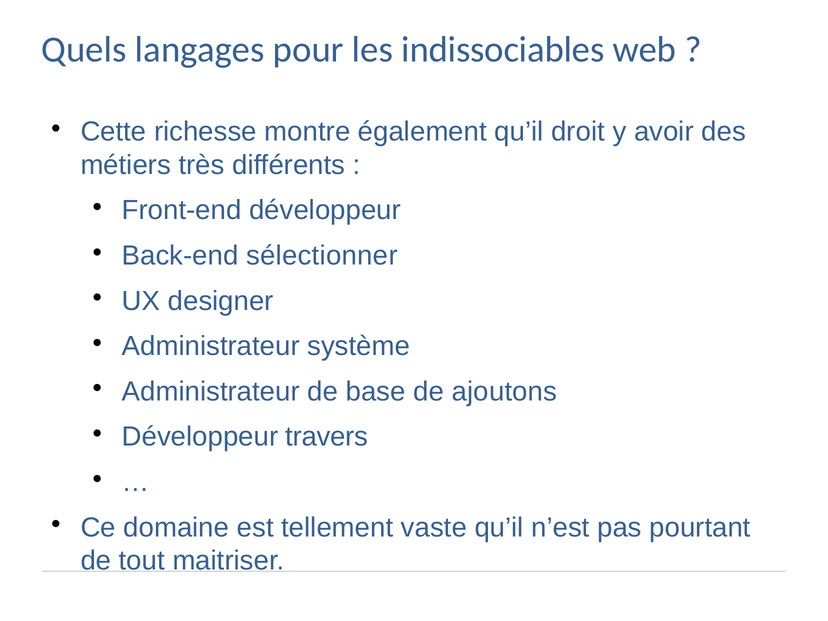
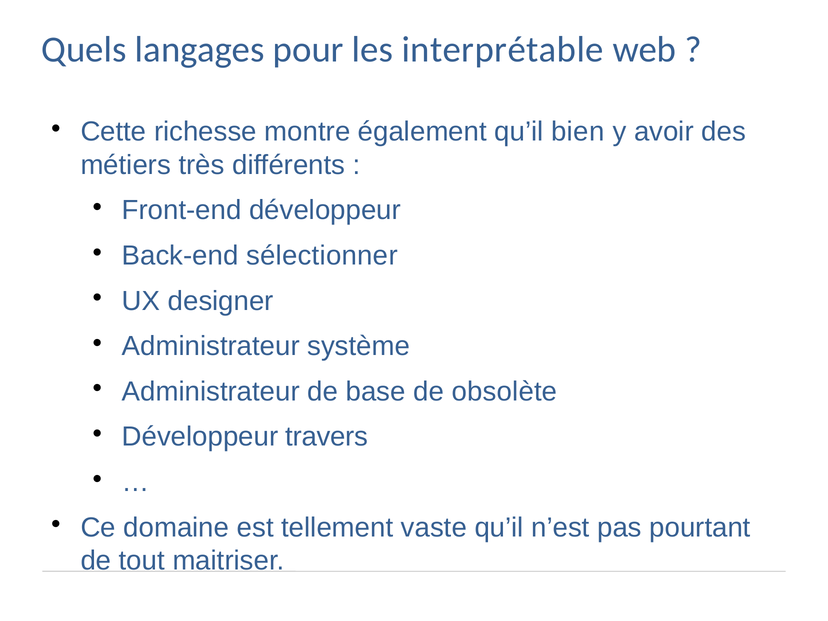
indissociables: indissociables -> interprétable (503, 49)
droit: droit -> bien (578, 132)
ajoutons: ajoutons -> obsolète (504, 392)
